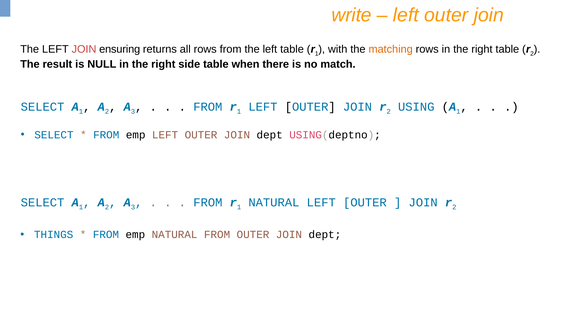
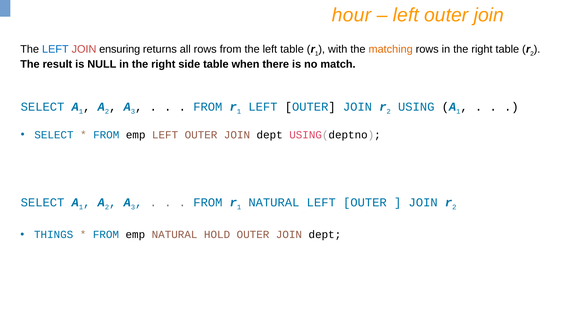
write: write -> hour (351, 15)
LEFT colour: black -> blue (55, 49)
NATURAL FROM: FROM -> HOLD (217, 235)
